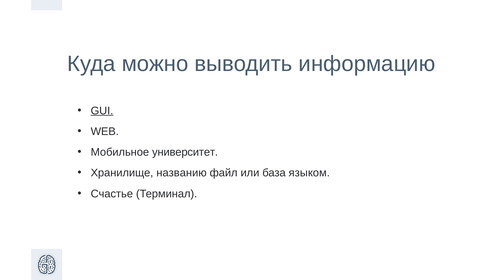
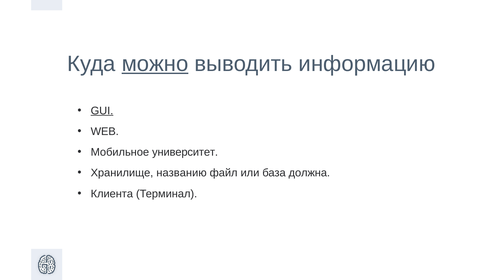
можно underline: none -> present (155, 64)
языком: языком -> должна (309, 173)
Счастье: Счастье -> Клиента (112, 194)
